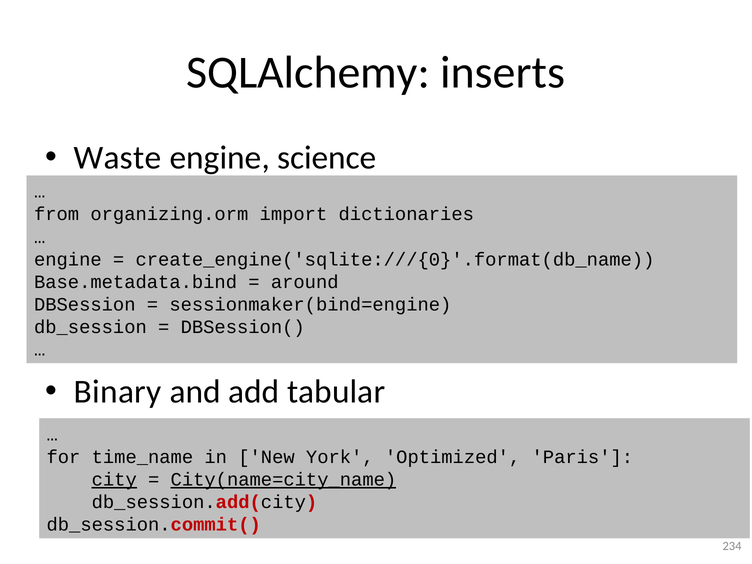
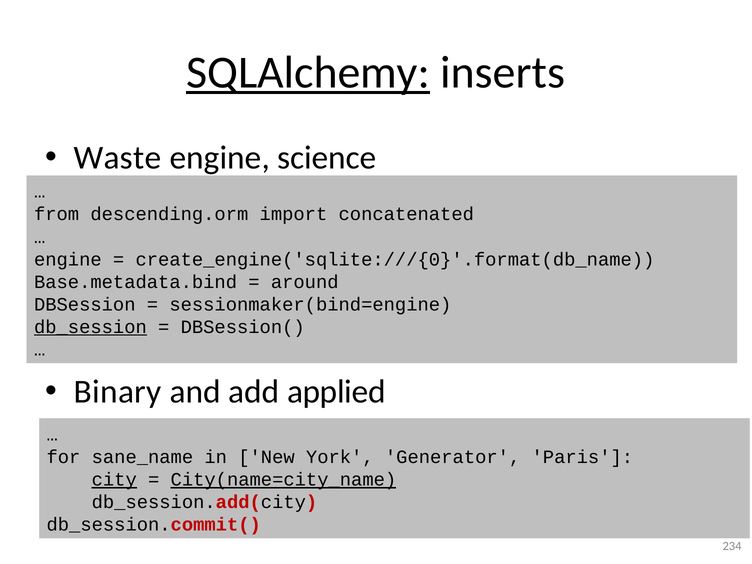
SQLAlchemy underline: none -> present (308, 73)
organizing.orm: organizing.orm -> descending.orm (169, 214)
dictionaries: dictionaries -> concatenated (406, 214)
db_session underline: none -> present (90, 327)
tabular: tabular -> applied (336, 392)
time_name: time_name -> sane_name (142, 457)
Optimized: Optimized -> Generator (453, 457)
